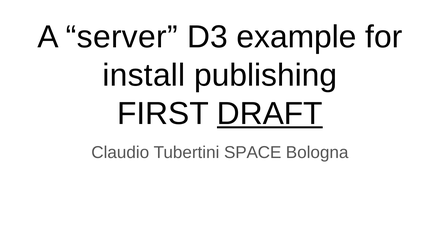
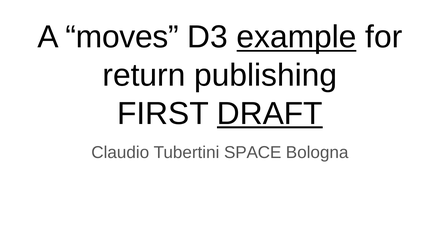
server: server -> moves (122, 37)
example underline: none -> present (297, 37)
install: install -> return (144, 75)
